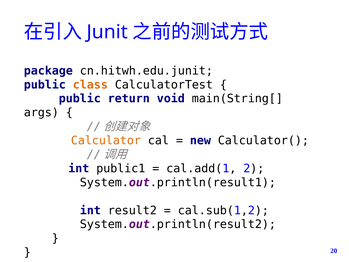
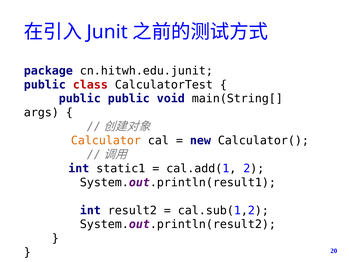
class colour: orange -> red (90, 85)
public return: return -> public (129, 99)
public1: public1 -> static1 (121, 168)
